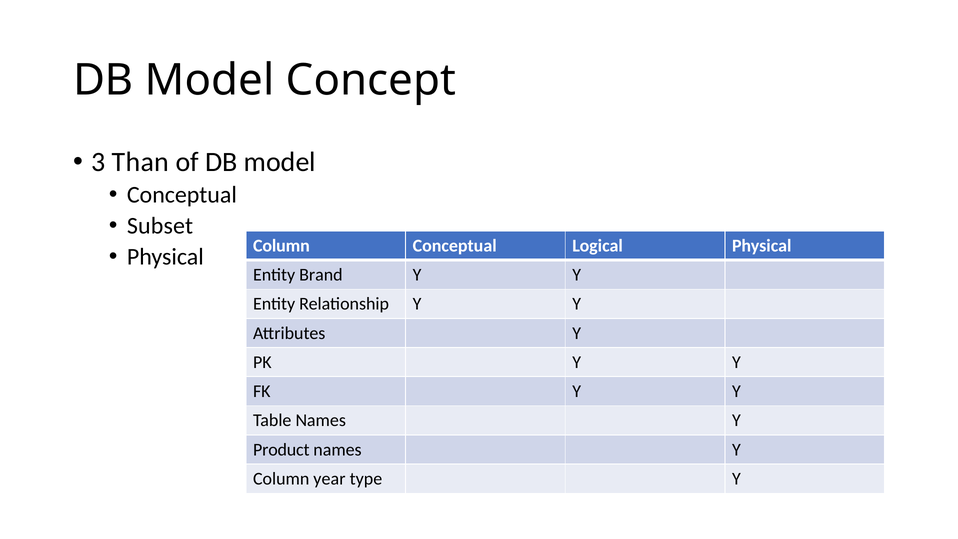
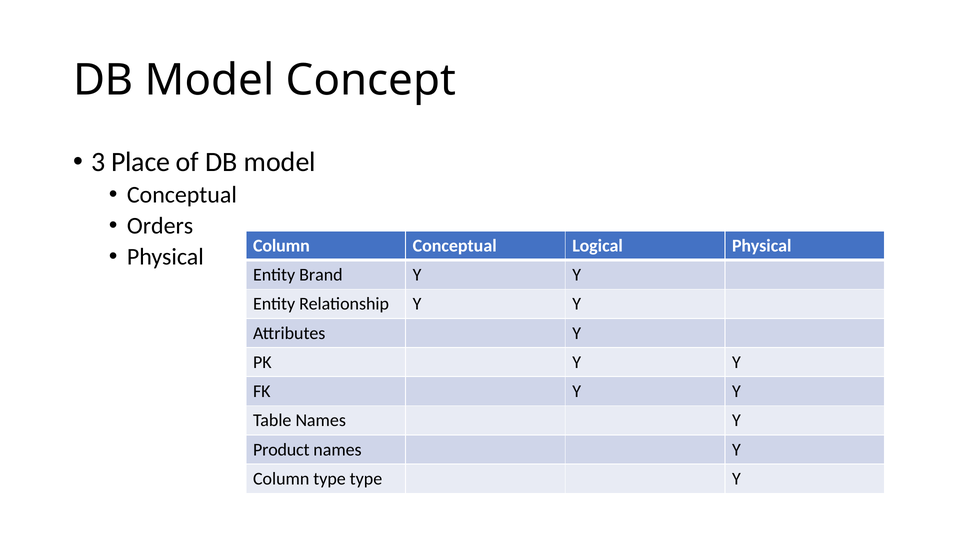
Than: Than -> Place (141, 162)
Subset: Subset -> Orders (160, 226)
Column year: year -> type (330, 479)
